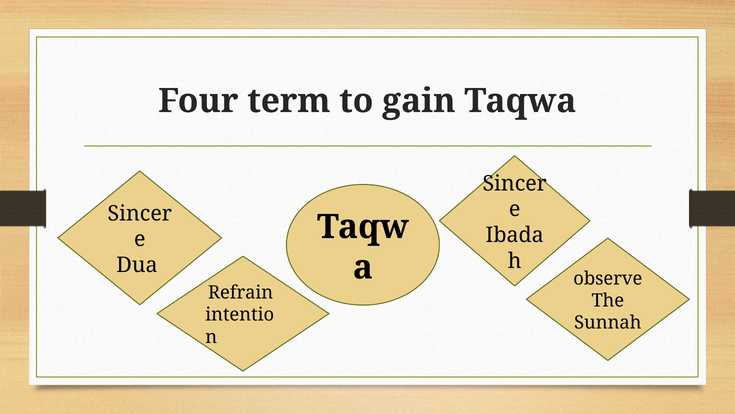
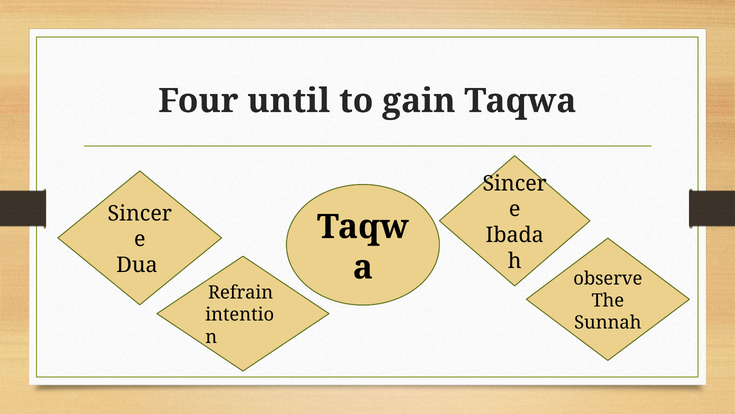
term: term -> until (289, 101)
